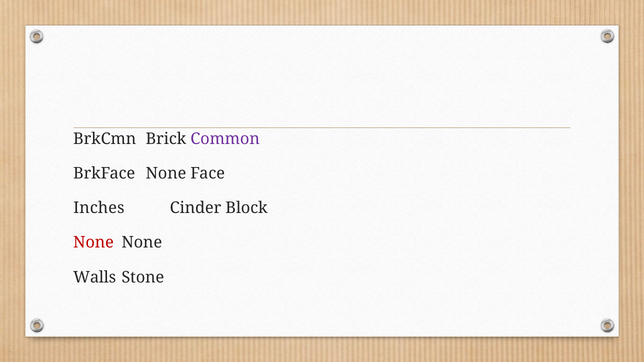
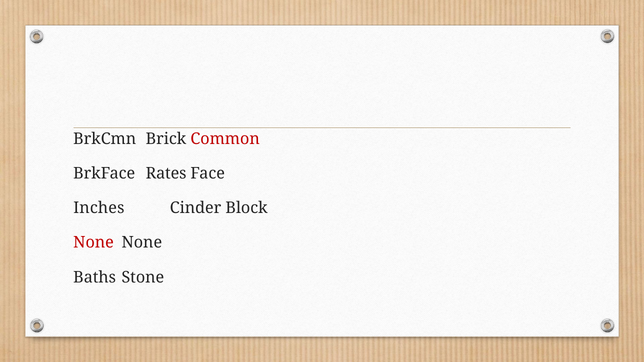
Common colour: purple -> red (225, 139)
BrkFace None: None -> Rates (166, 174)
Walls: Walls -> Baths (95, 277)
